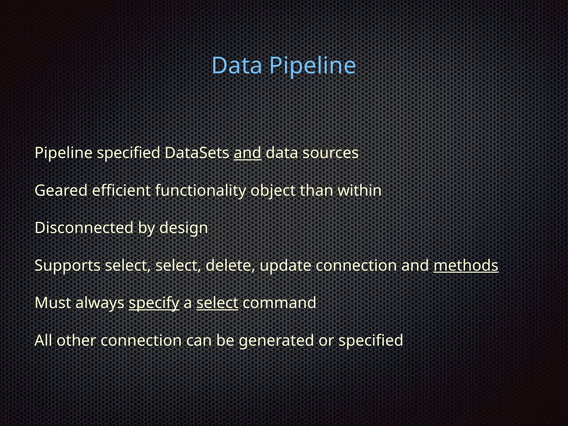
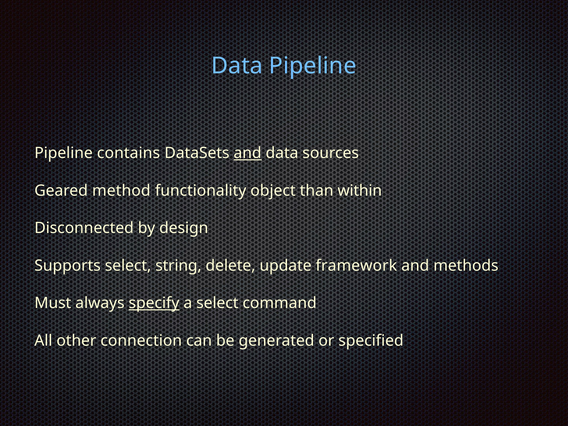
Pipeline specified: specified -> contains (129, 153)
efficient: efficient -> method (121, 191)
select select: select -> string (178, 266)
update connection: connection -> framework (356, 266)
methods underline: present -> none (466, 266)
select underline: present -> none (217, 303)
